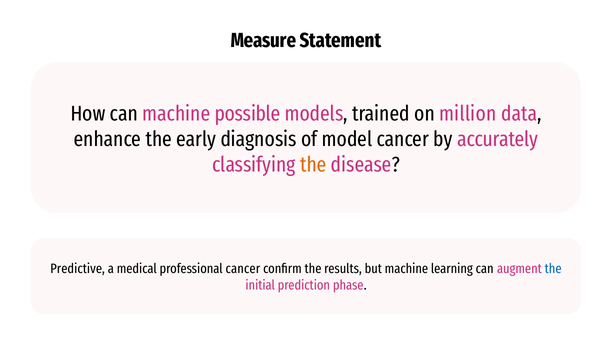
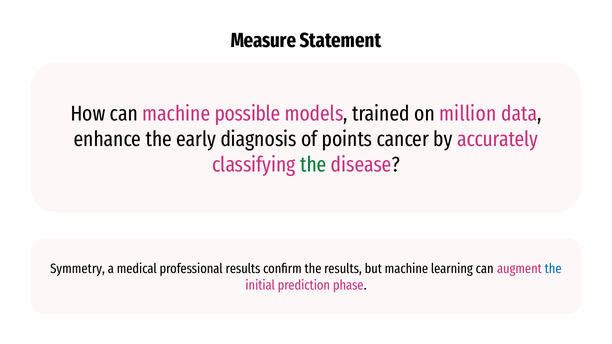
model: model -> points (347, 139)
the colour: orange -> green (313, 165)
Predictive: Predictive -> Symmetry (78, 269)
professional cancer: cancer -> results (243, 269)
